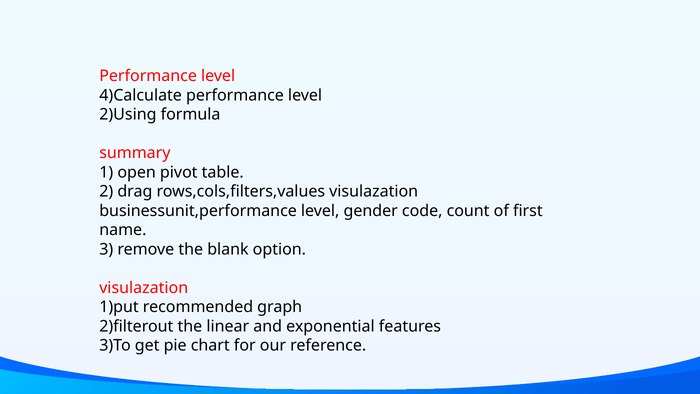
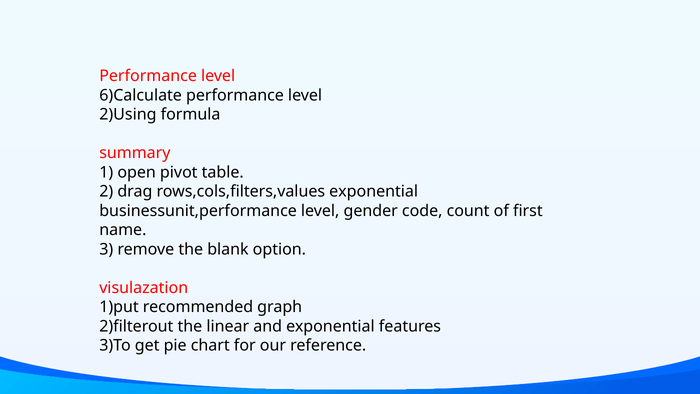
4)Calculate: 4)Calculate -> 6)Calculate (141, 95)
rows,cols,filters,values visulazation: visulazation -> exponential (374, 191)
